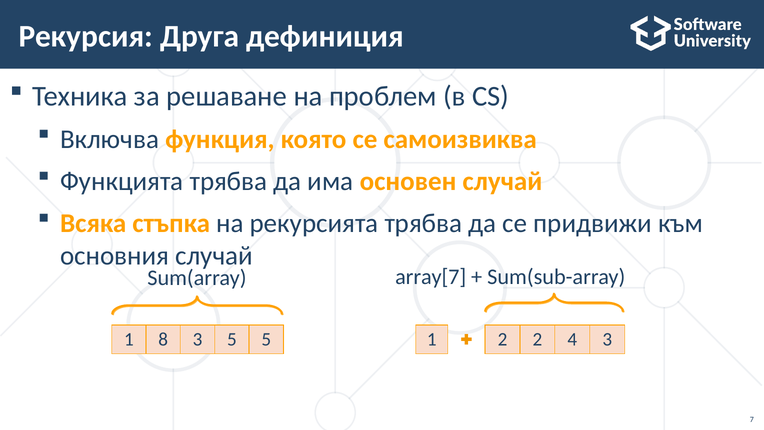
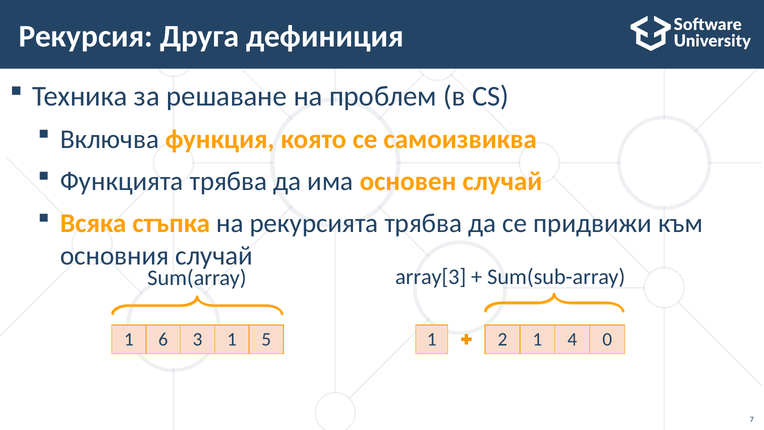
array[7: array[7 -> array[3 (431, 277)
8: 8 -> 6 (163, 339)
3 5: 5 -> 1 (232, 339)
2 2: 2 -> 1 (537, 339)
4 3: 3 -> 0 (607, 339)
